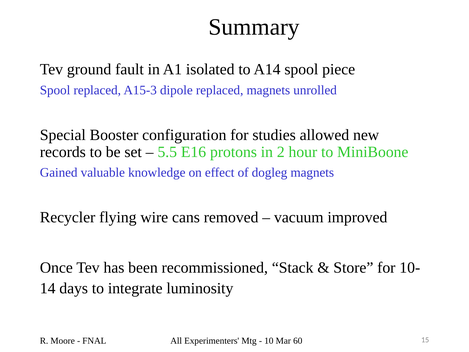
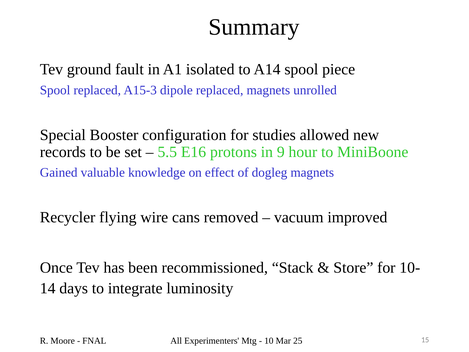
2: 2 -> 9 (281, 152)
60: 60 -> 25 (298, 341)
